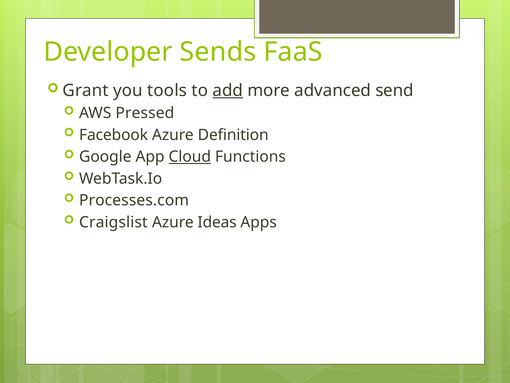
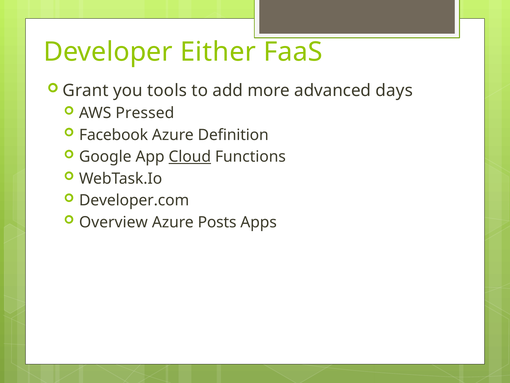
Sends: Sends -> Either (218, 52)
add underline: present -> none (228, 90)
send: send -> days (394, 90)
Processes.com: Processes.com -> Developer.com (134, 200)
Craigslist: Craigslist -> Overview (113, 222)
Ideas: Ideas -> Posts (217, 222)
